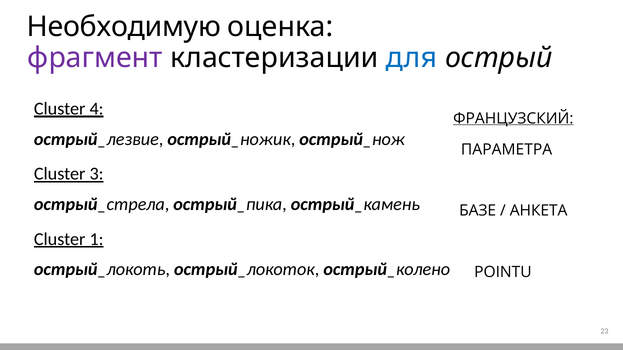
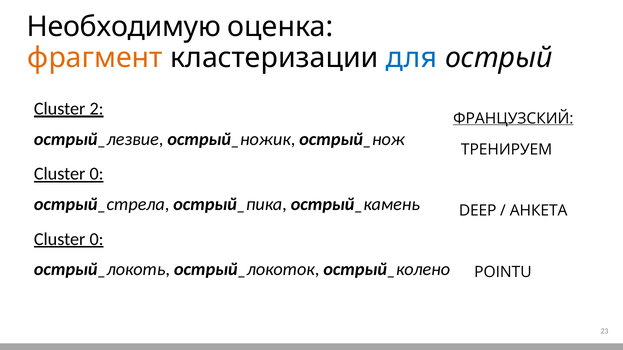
фрагмент colour: purple -> orange (95, 58)
4: 4 -> 2 (97, 109)
ПАРАМЕТРА: ПАРАМЕТРА -> ТРЕНИРУЕМ (507, 150)
3: 3 -> 0 (97, 174)
БАЗЕ: БАЗЕ -> DEEP (478, 211)
1: 1 -> 0 (97, 239)
